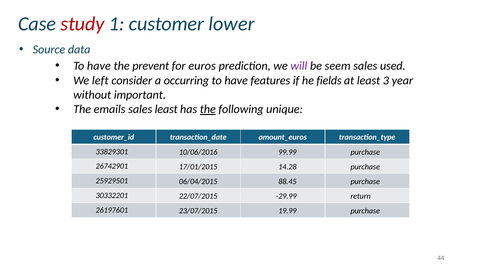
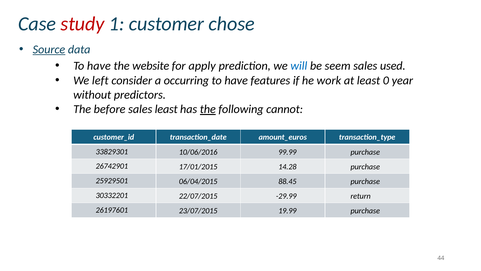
lower: lower -> chose (232, 24)
Source underline: none -> present (49, 49)
prevent: prevent -> website (151, 66)
euros: euros -> apply (202, 66)
will colour: purple -> blue (299, 66)
fields: fields -> work (329, 80)
3: 3 -> 0 (386, 80)
important: important -> predictors (140, 95)
emails: emails -> before (110, 109)
unique: unique -> cannot (285, 109)
